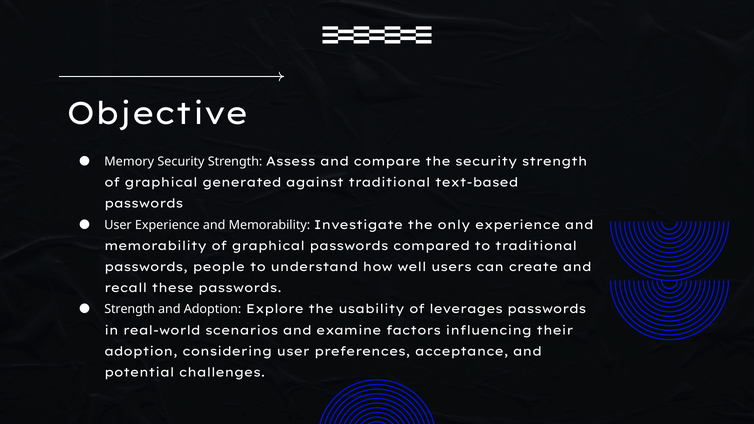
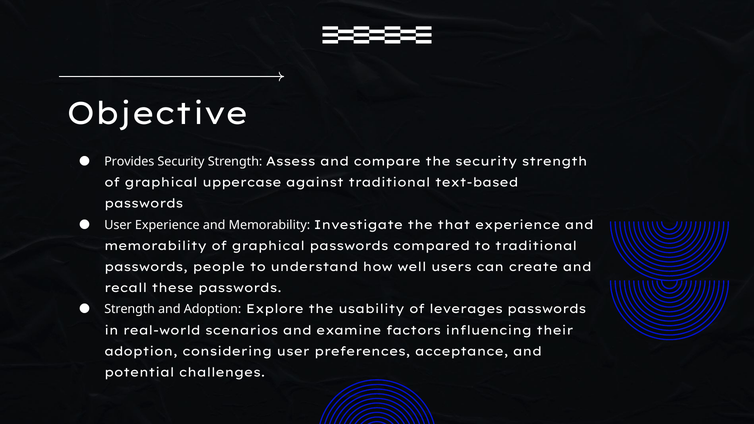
Memory: Memory -> Provides (129, 162)
generated: generated -> uppercase (242, 183)
only: only -> that (454, 225)
